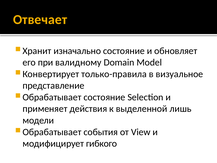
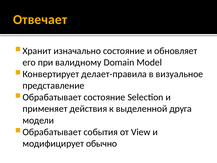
только-правила: только-правила -> делает-правила (114, 74)
лишь: лишь -> друга (181, 109)
гибкого: гибкого -> обычно (102, 143)
